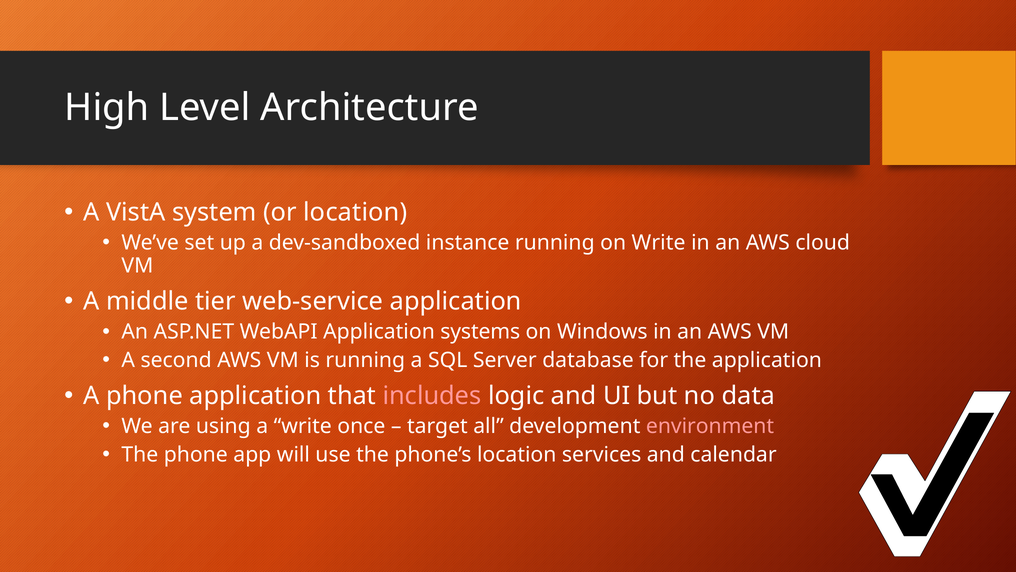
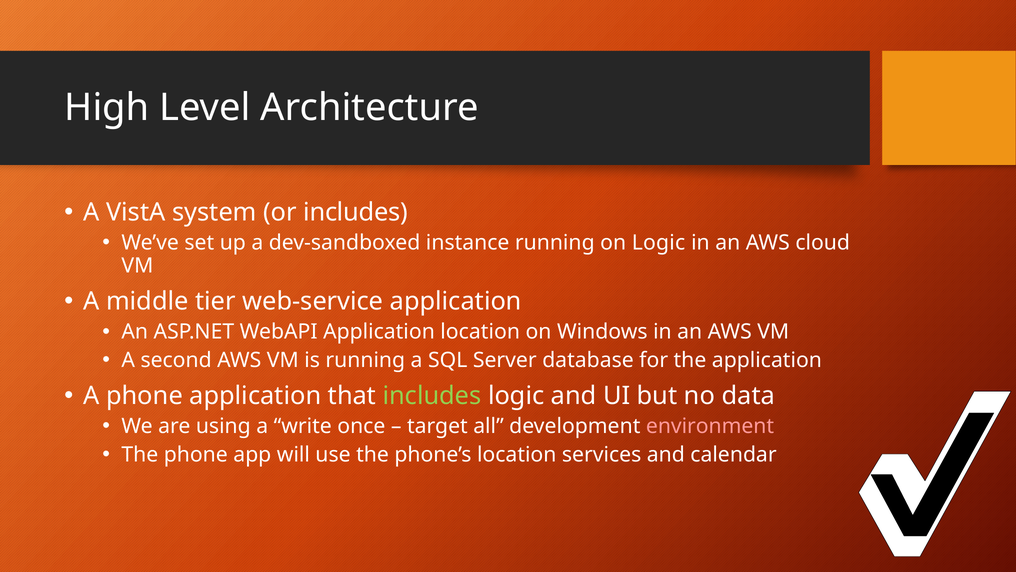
or location: location -> includes (356, 212)
on Write: Write -> Logic (658, 243)
Application systems: systems -> location (480, 332)
includes colour: pink -> light green (432, 396)
